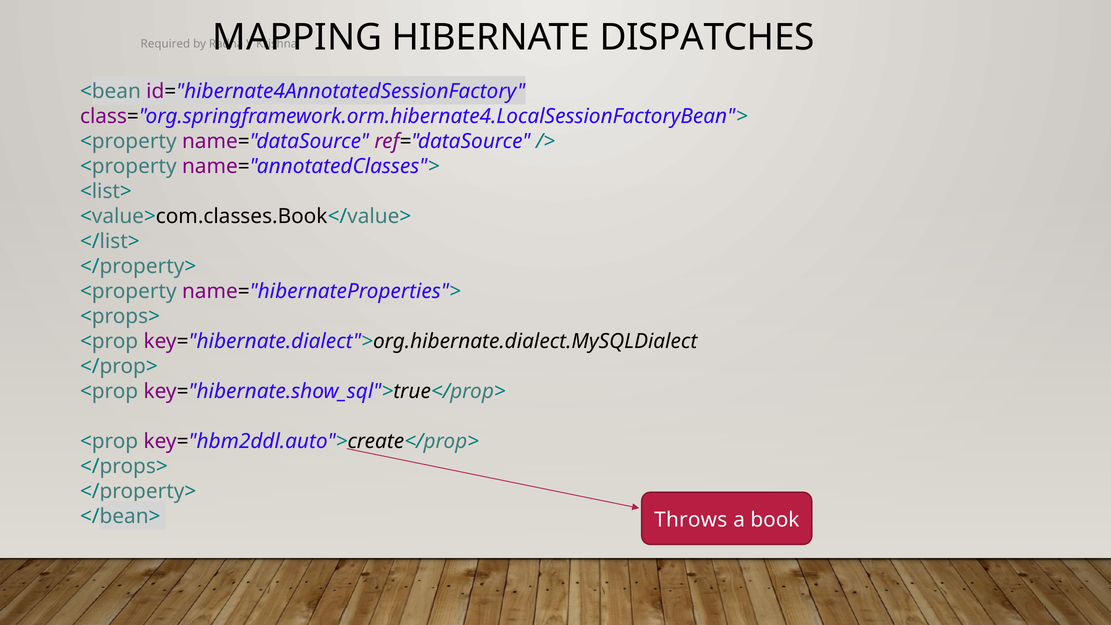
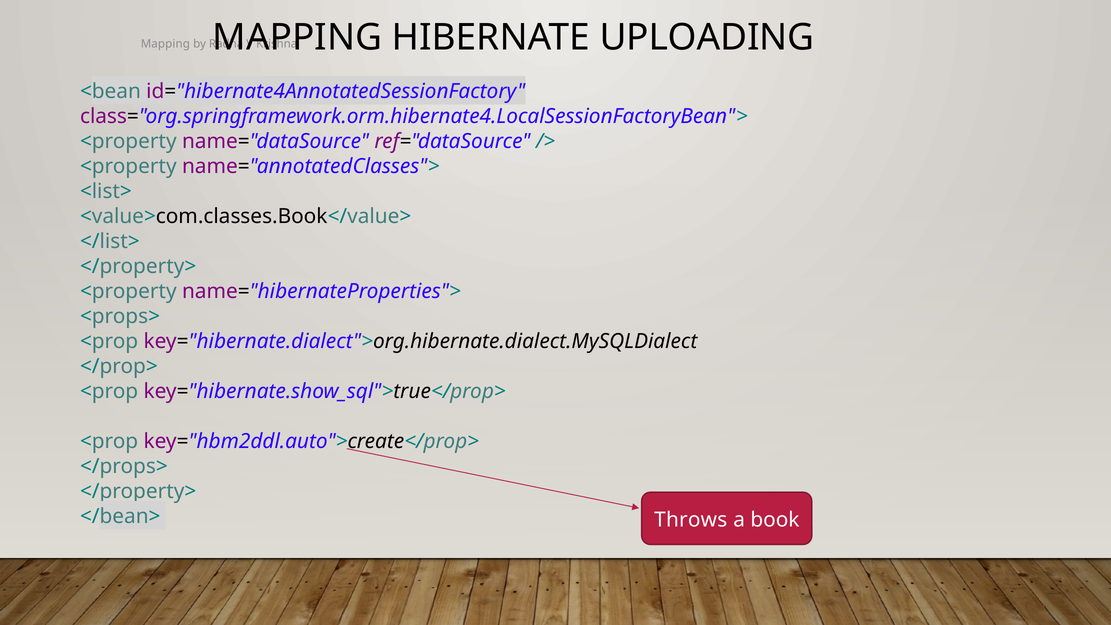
DISPATCHES: DISPATCHES -> UPLOADING (707, 38)
Required: Required -> Mapping (165, 44)
